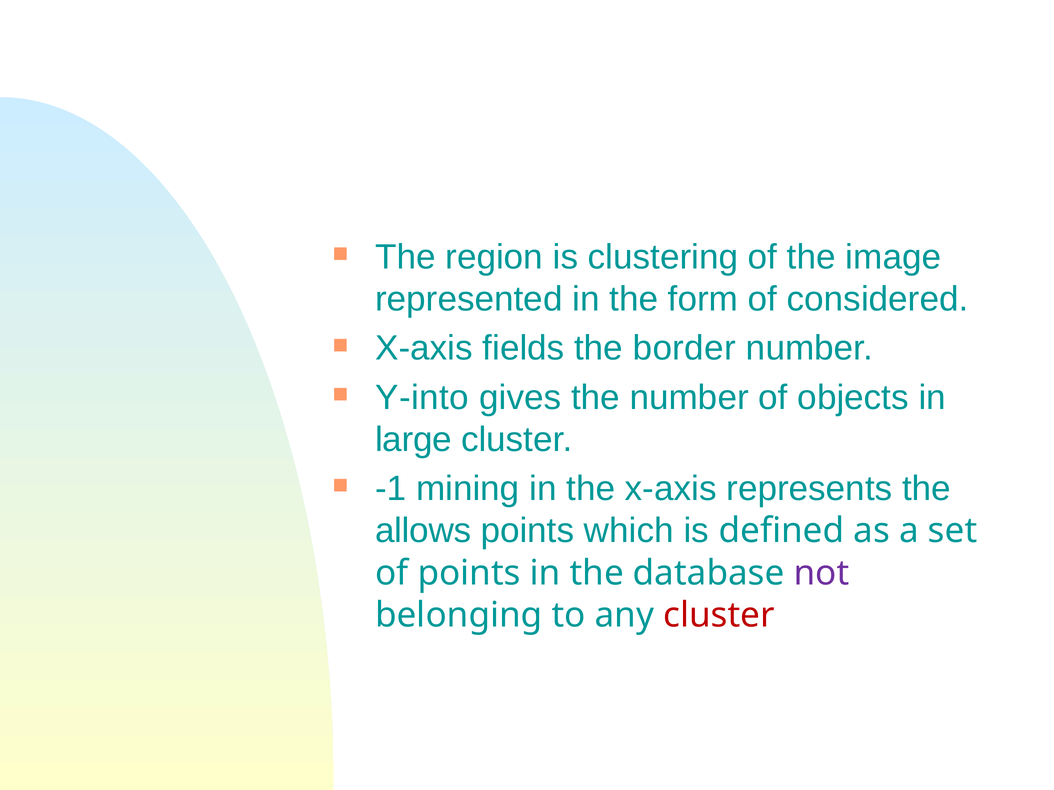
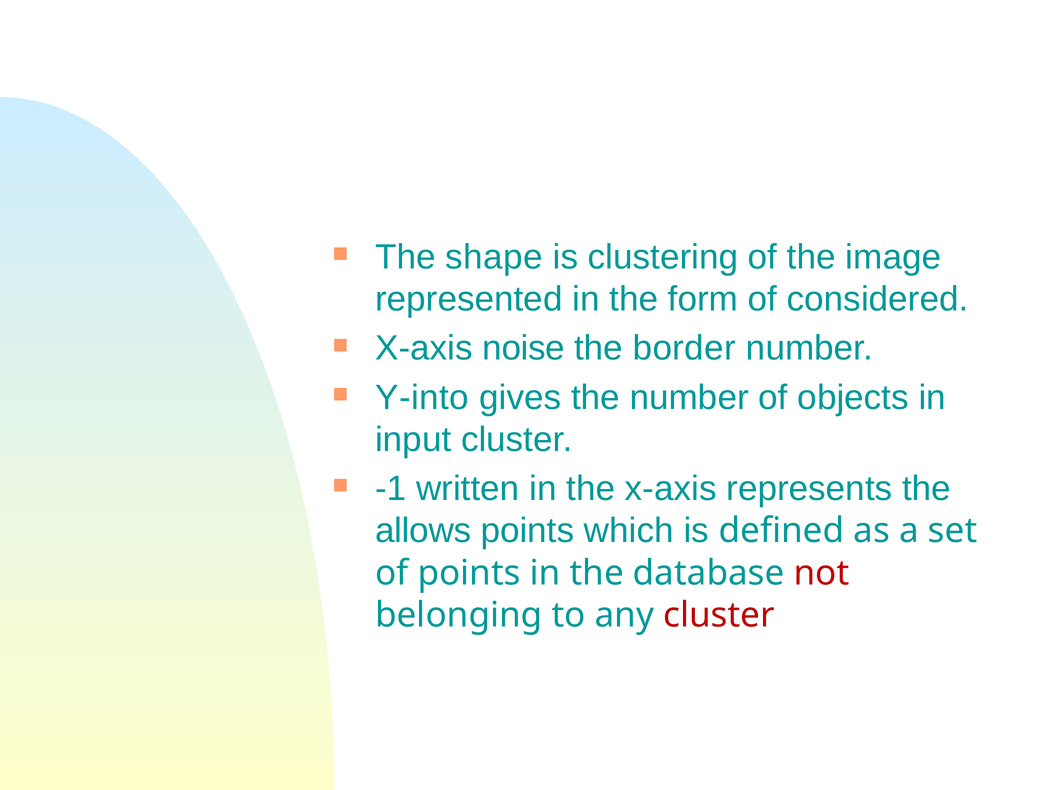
region: region -> shape (494, 257)
fields: fields -> noise (524, 349)
large: large -> input (413, 440)
mining: mining -> written (468, 489)
not colour: purple -> red (822, 573)
